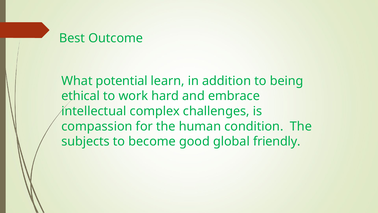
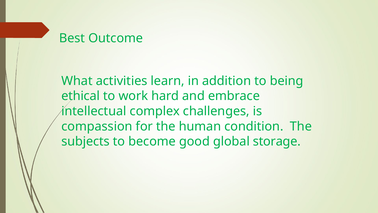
potential: potential -> activities (122, 81)
friendly: friendly -> storage (277, 141)
